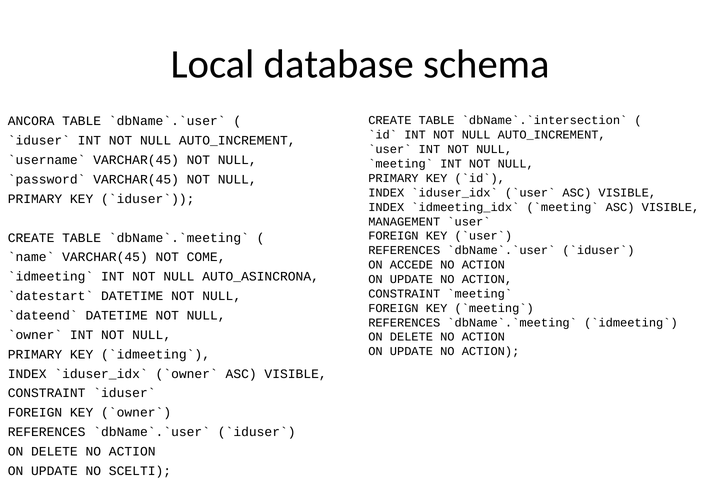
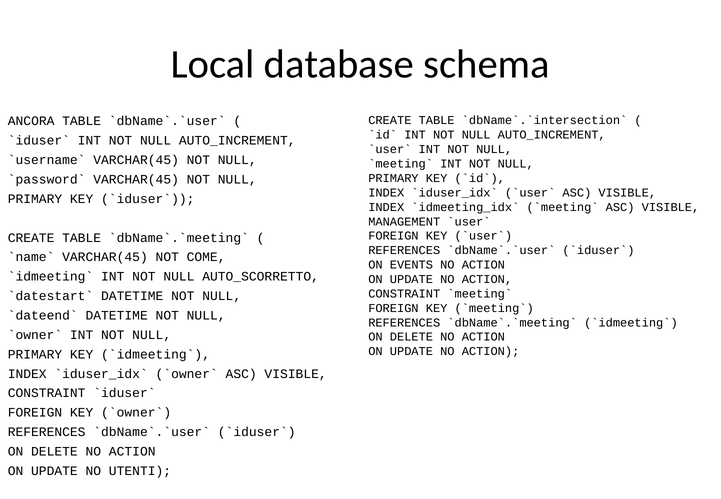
ACCEDE: ACCEDE -> EVENTS (411, 265)
AUTO_ASINCRONA: AUTO_ASINCRONA -> AUTO_SCORRETTO (261, 277)
SCELTI: SCELTI -> UTENTI (140, 471)
